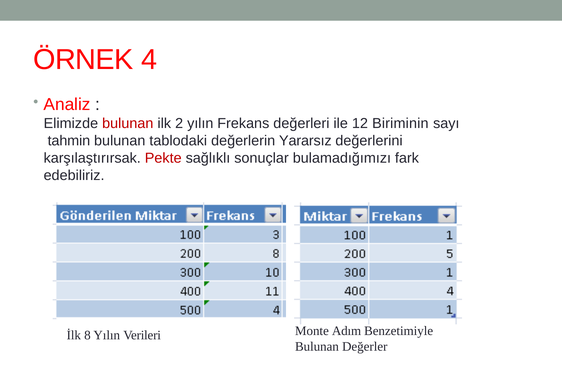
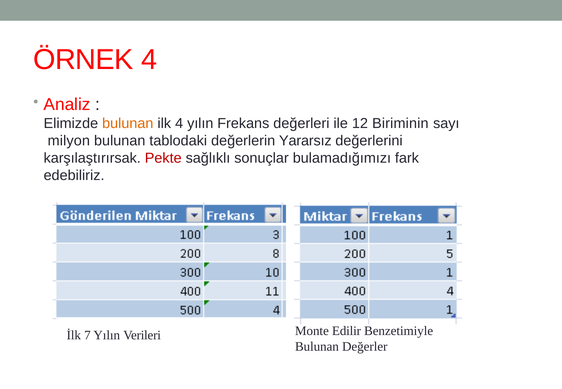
bulunan colour: red -> orange (128, 123)
ilk 2: 2 -> 4 (179, 123)
tahmin: tahmin -> milyon (69, 141)
8: 8 -> 7 (87, 335)
Adım: Adım -> Edilir (347, 331)
